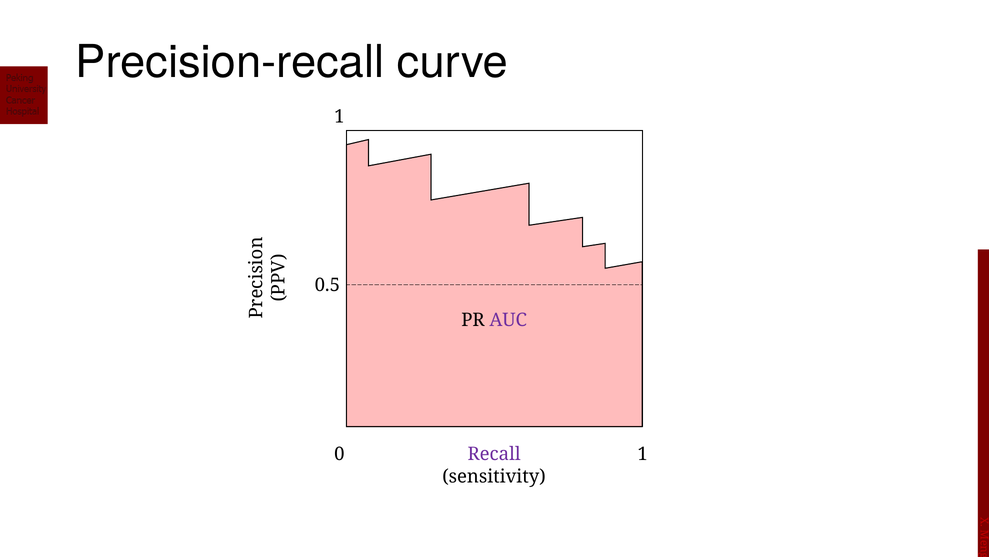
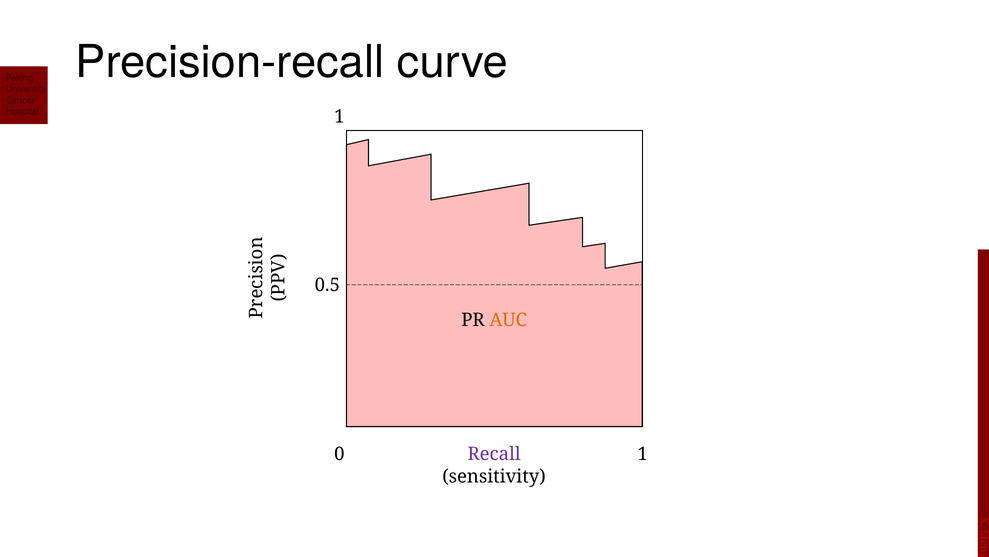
AUC colour: purple -> orange (508, 320)
